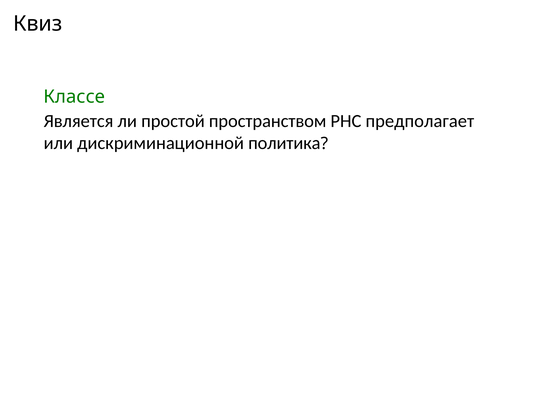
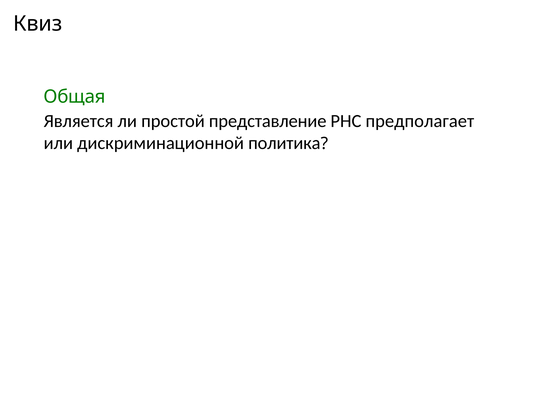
Классе: Классе -> Общая (75, 97)
пространством: пространством -> представление (268, 121)
